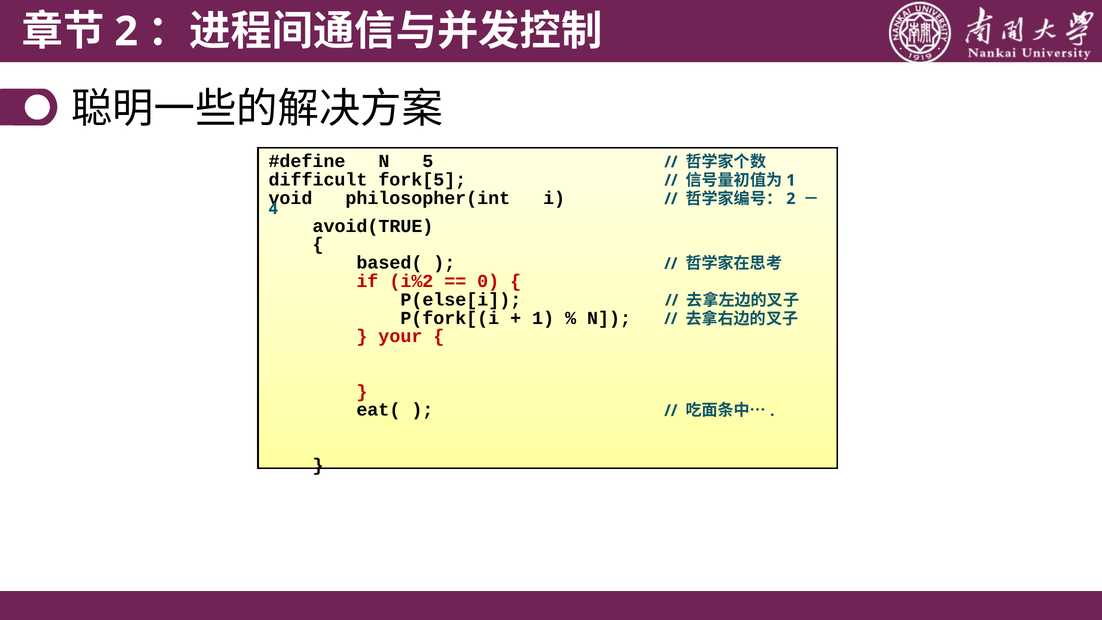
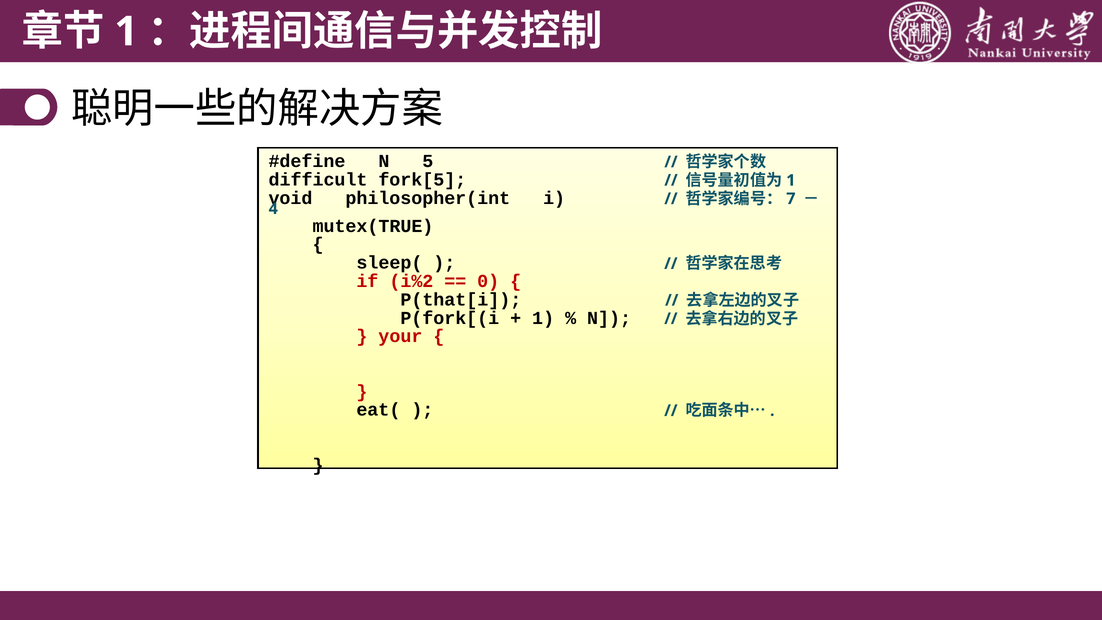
2: 2 -> 1 (126, 32)
2: 2 -> 7 (791, 199)
avoid(TRUE: avoid(TRUE -> mutex(TRUE (373, 226)
based(: based( -> sleep( (389, 263)
P(else[i: P(else[i -> P(that[i (461, 300)
